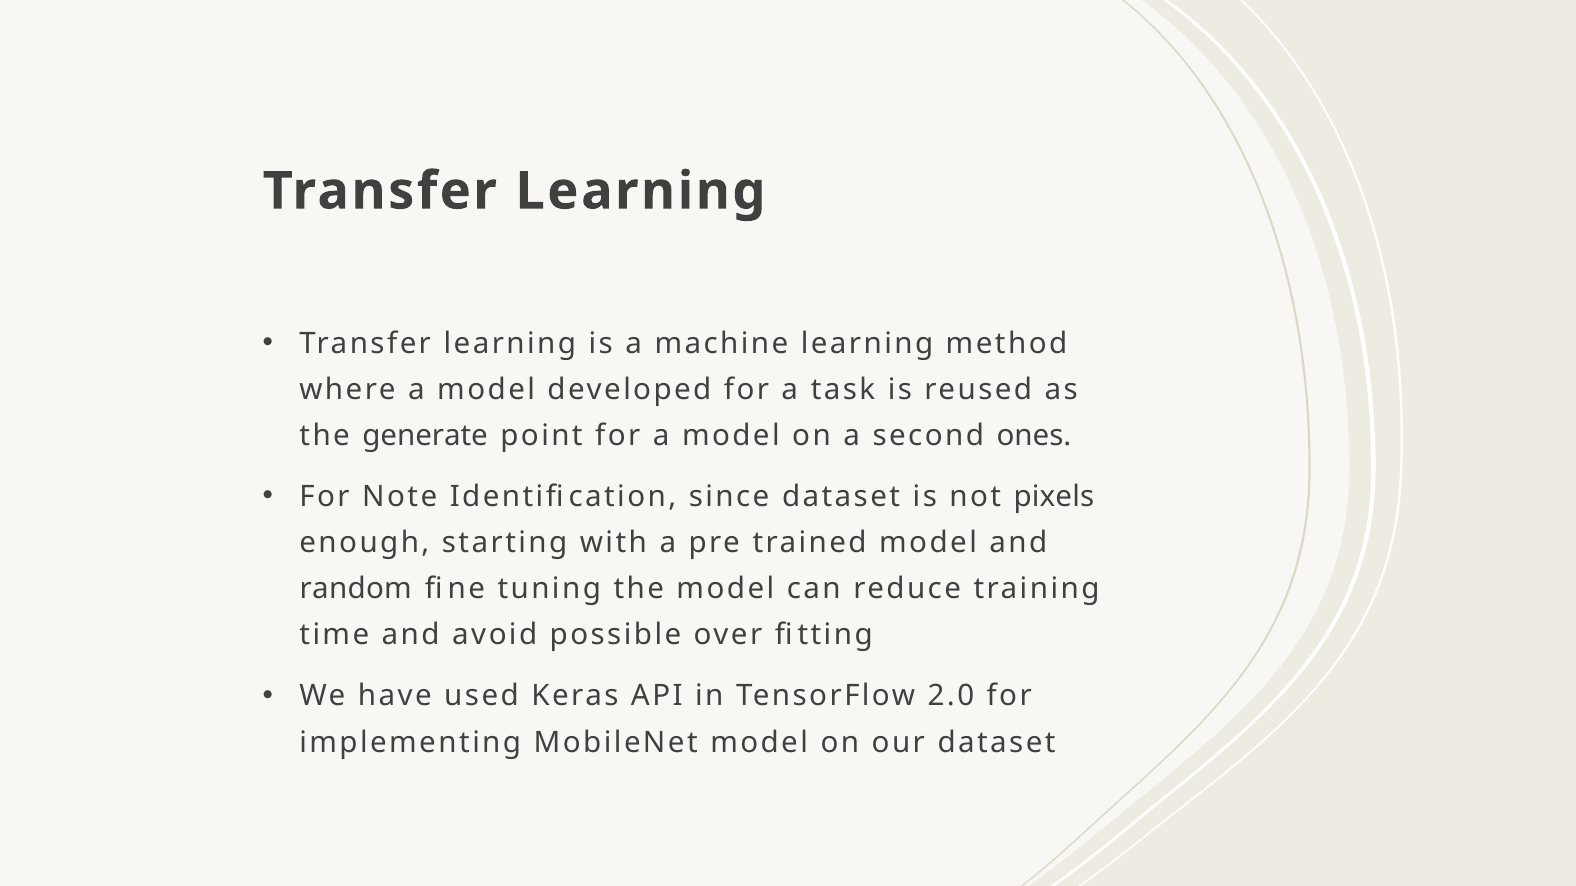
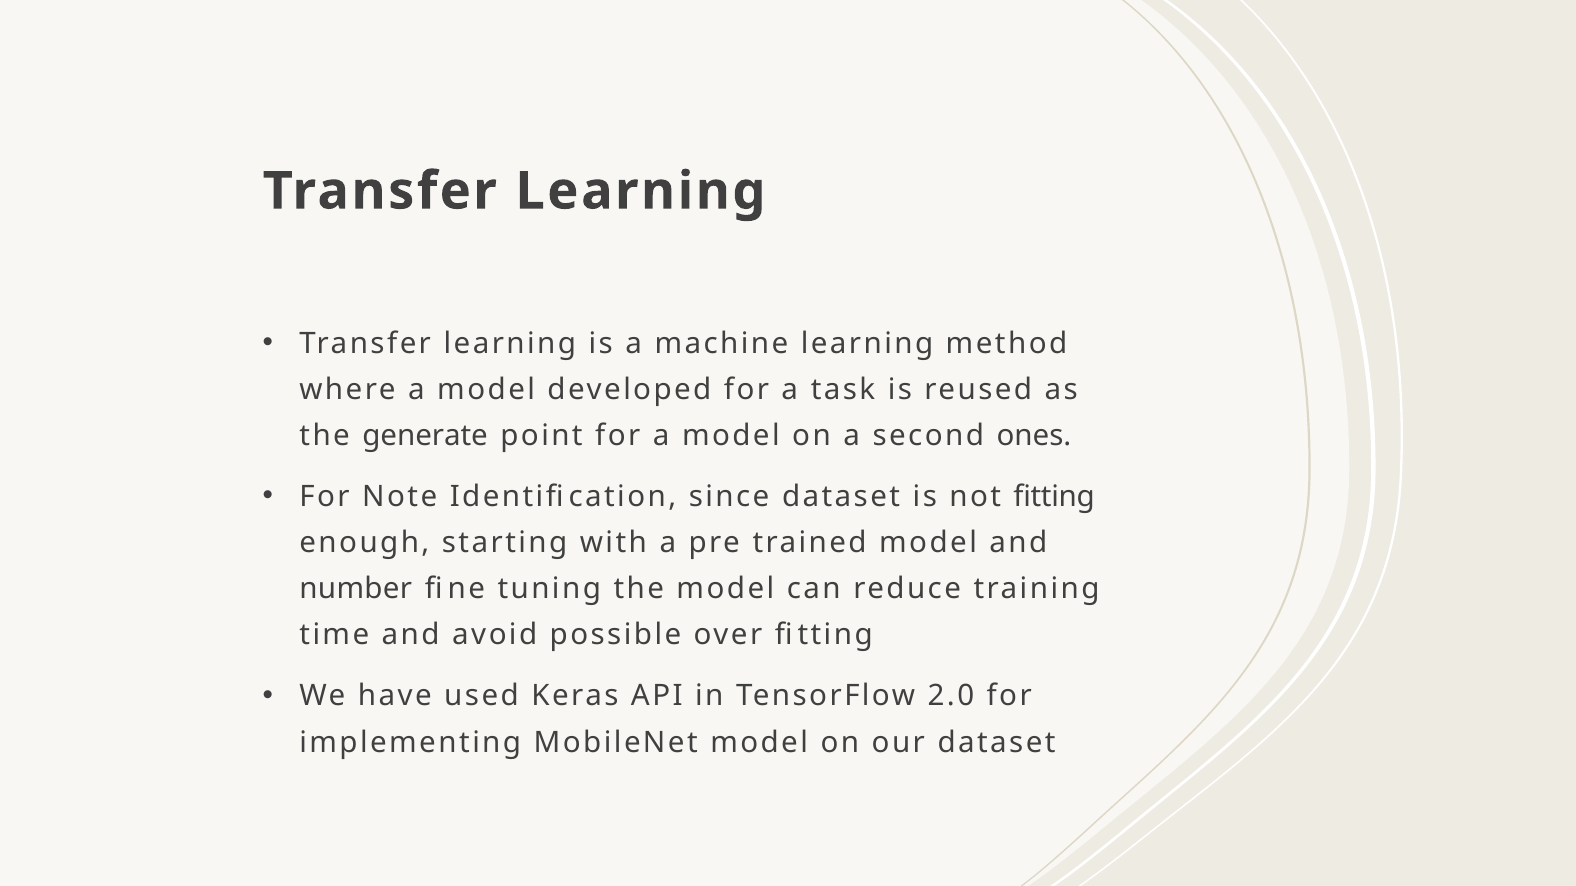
not pixels: pixels -> fitting (1054, 497)
random: random -> number (356, 589)
